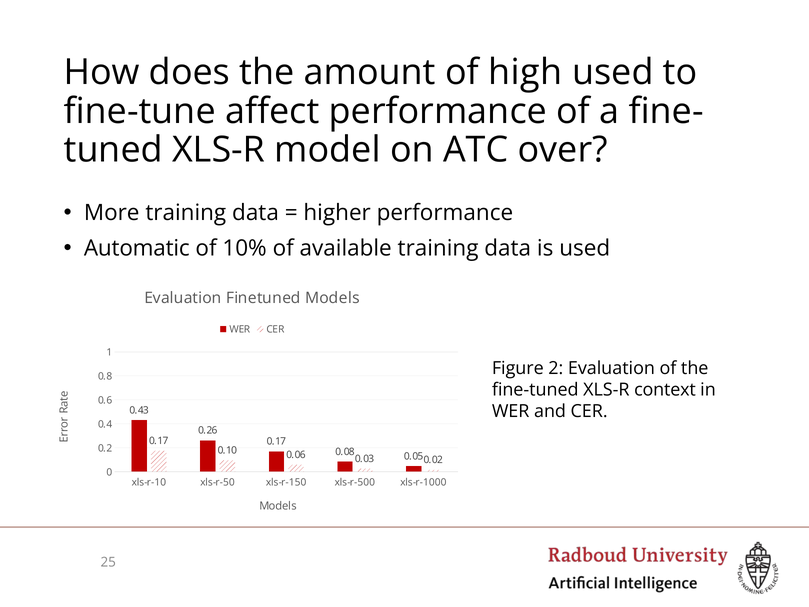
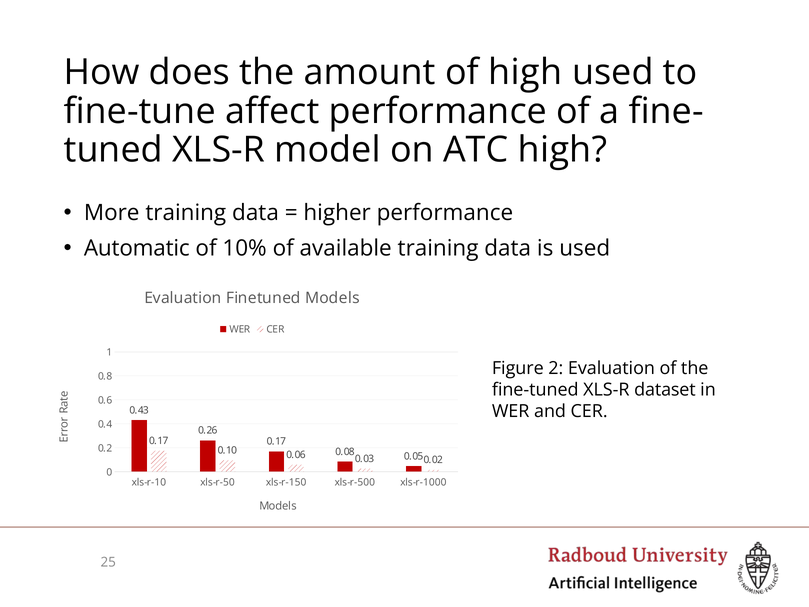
ATC over: over -> high (563, 150)
context: context -> dataset (665, 390)
